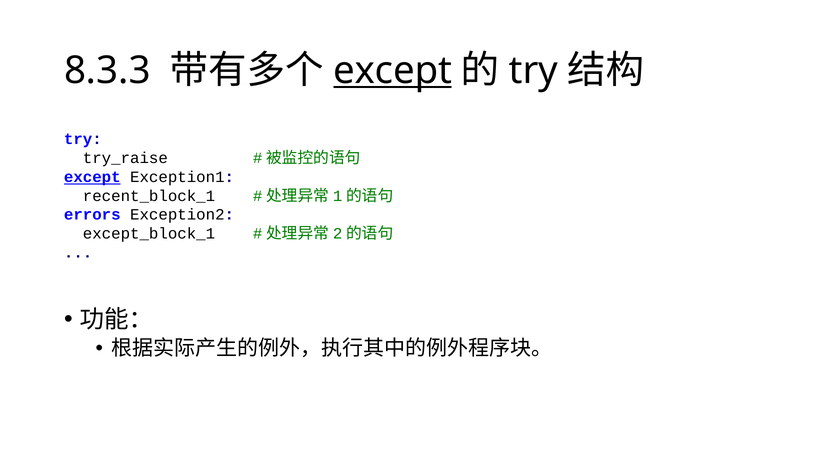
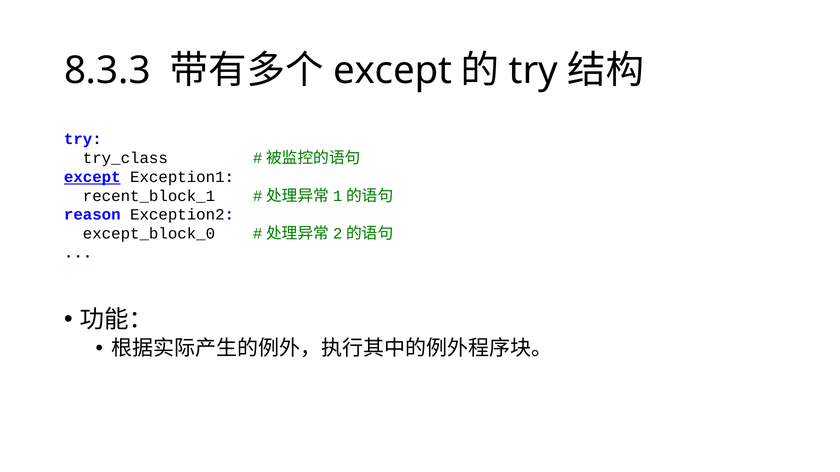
except underline: present -> none (393, 71)
try_raise: try_raise -> try_class (125, 158)
errors: errors -> reason (92, 215)
except_block_1: except_block_1 -> except_block_0 (149, 234)
